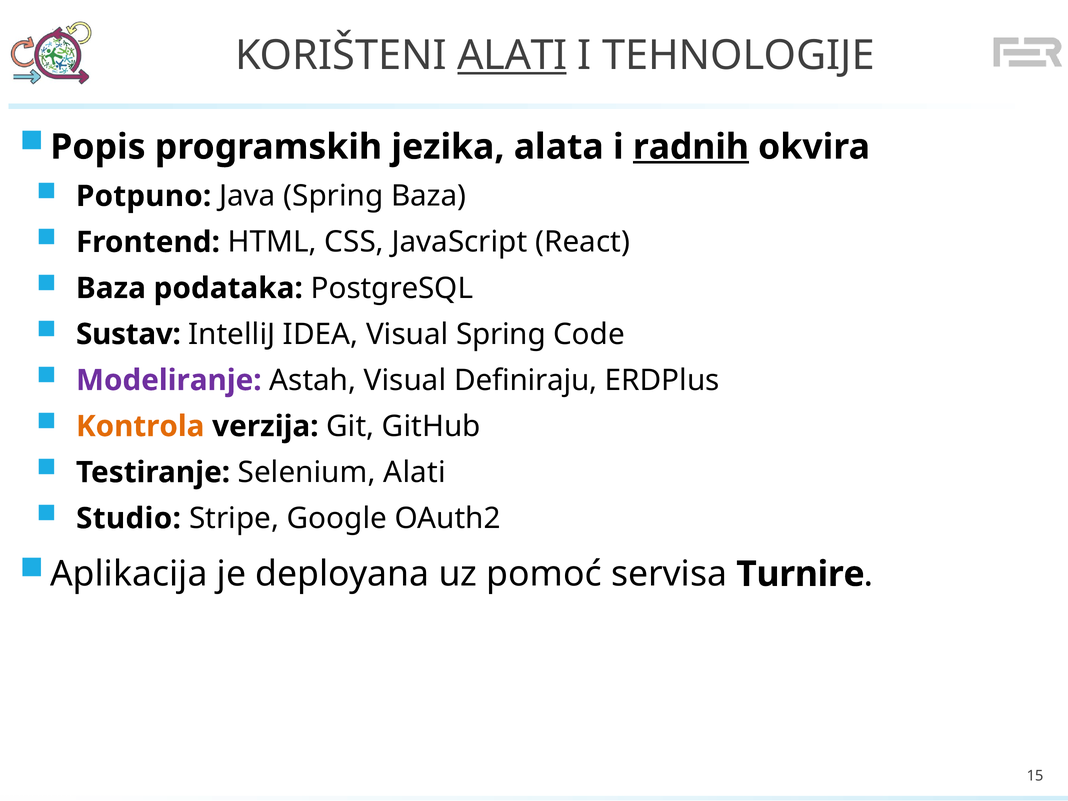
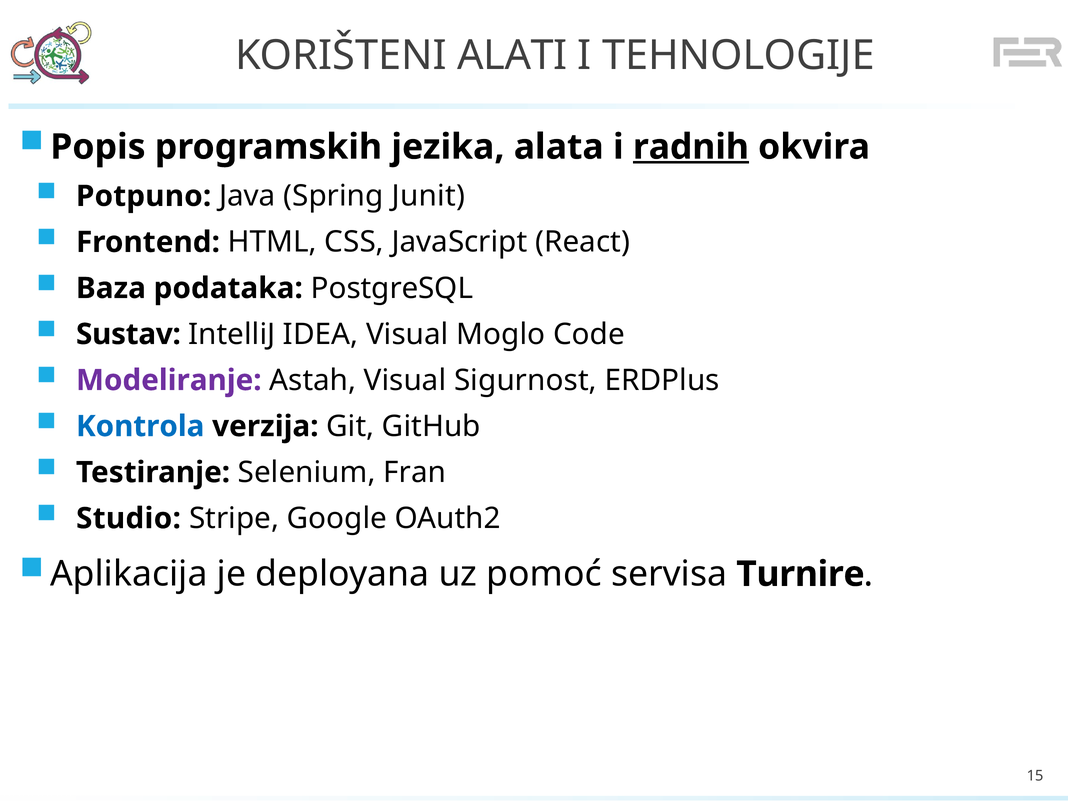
ALATI underline: present -> none (512, 55)
Spring Baza: Baza -> Junit (428, 196)
Visual Spring: Spring -> Moglo (501, 334)
Definiraju: Definiraju -> Sigurnost (525, 380)
Kontrola colour: orange -> blue (140, 426)
Selenium Alati: Alati -> Fran (415, 472)
